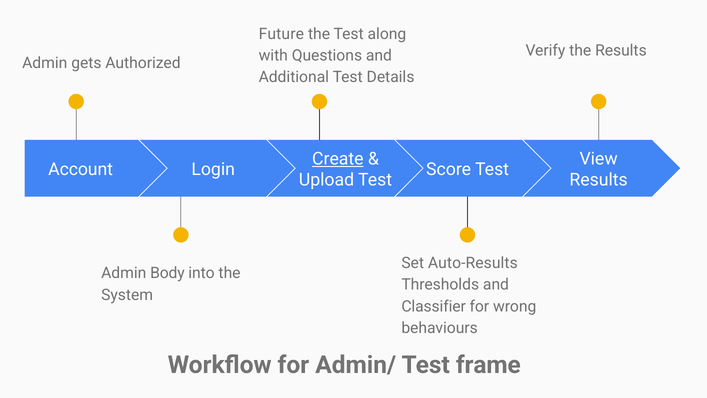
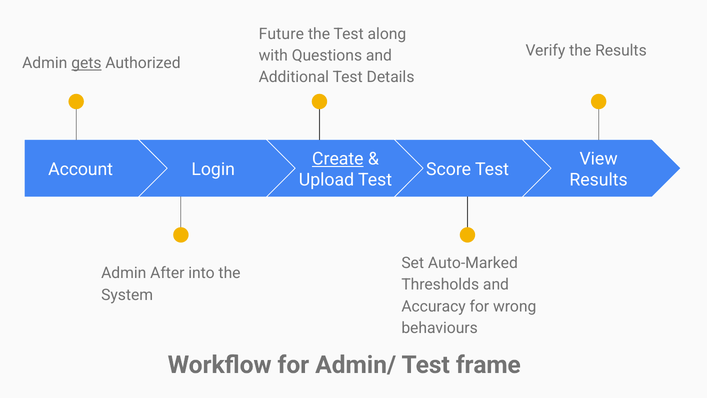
gets underline: none -> present (86, 63)
Auto-Results: Auto-Results -> Auto-Marked (473, 263)
Body: Body -> After (167, 273)
Classifier: Classifier -> Accuracy (434, 306)
